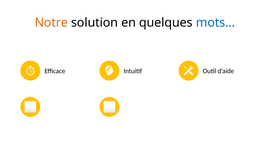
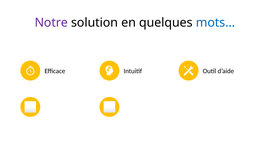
Notre colour: orange -> purple (51, 23)
